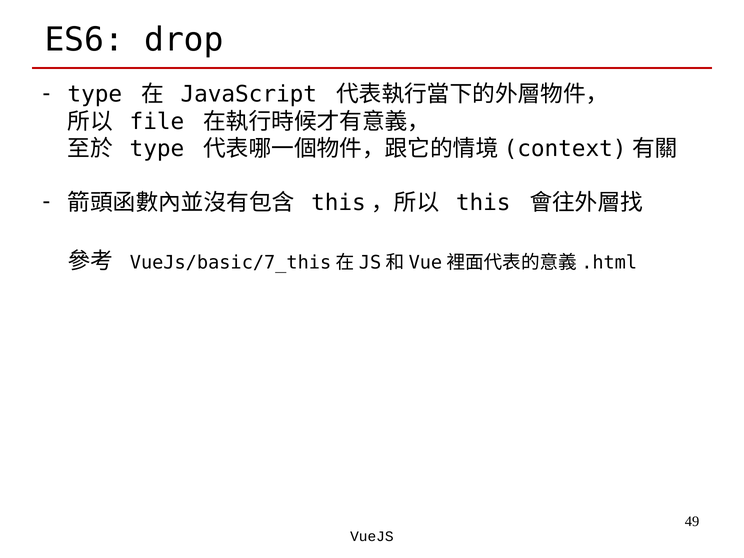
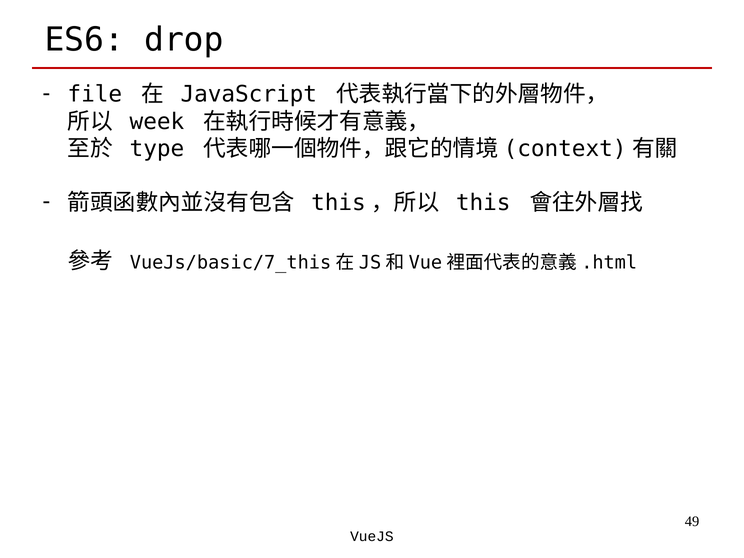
type: type -> file (95, 94)
file: file -> week (157, 122)
